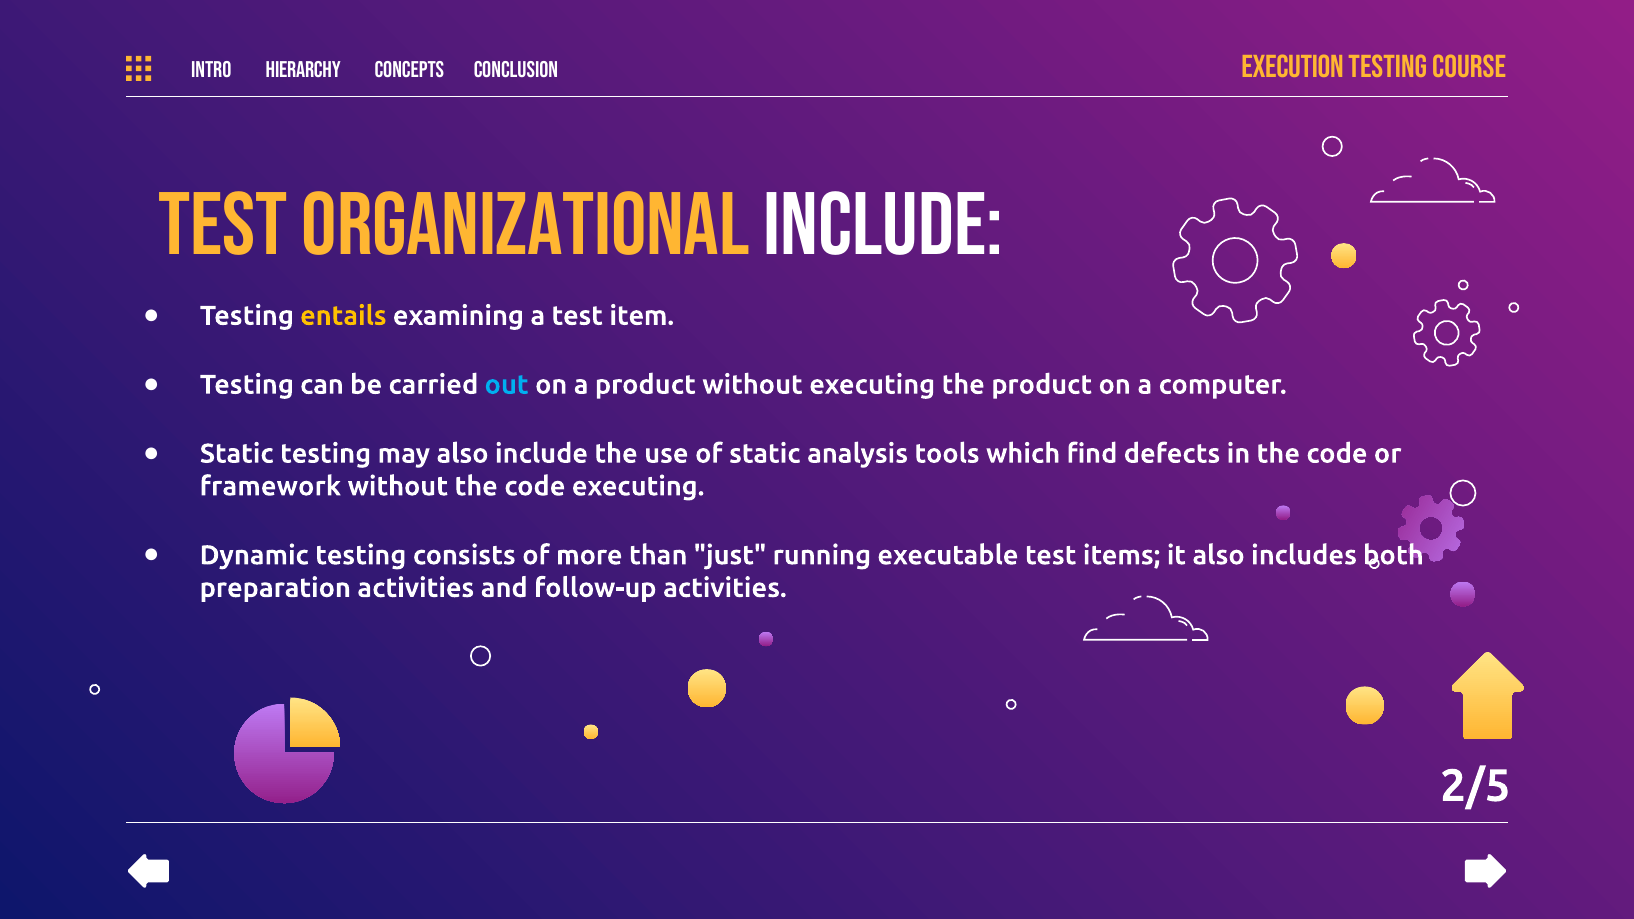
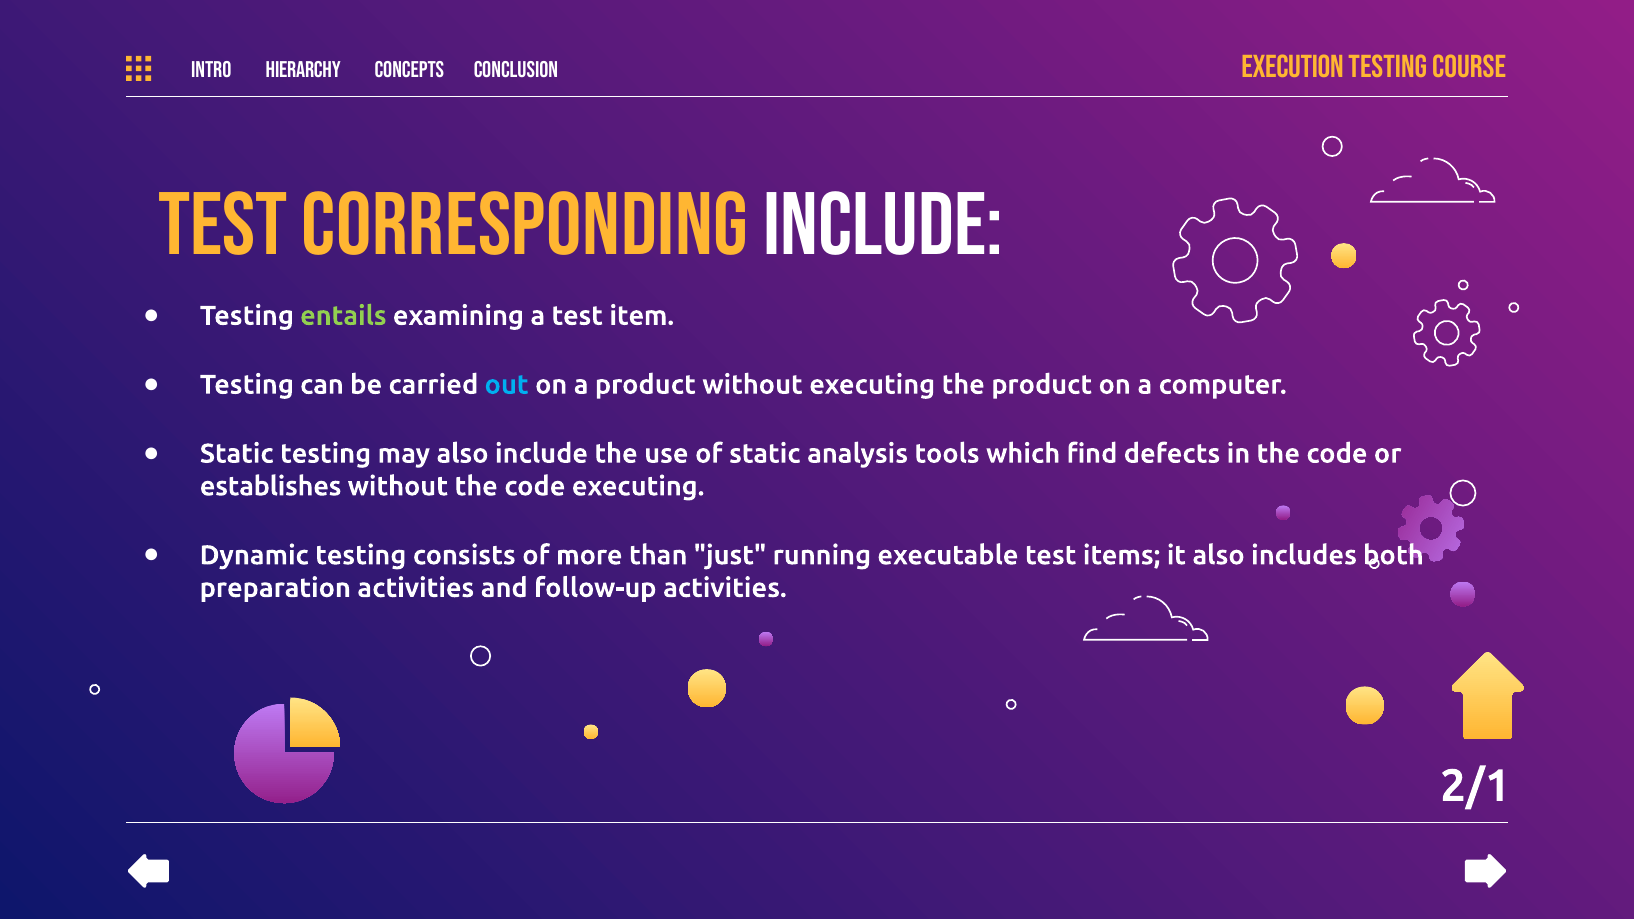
organizational: organizational -> corresponding (525, 225)
entails colour: yellow -> light green (343, 316)
framework: framework -> establishes (271, 486)
2/5: 2/5 -> 2/1 (1475, 786)
